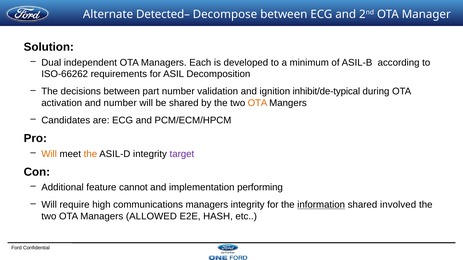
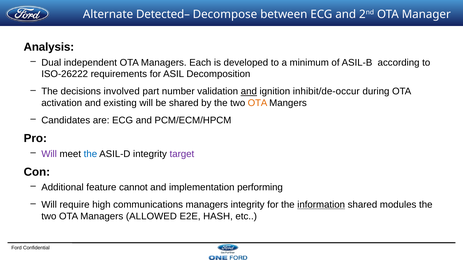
Solution: Solution -> Analysis (49, 47)
ISO-66262: ISO-66262 -> ISO-26222 (65, 74)
decisions between: between -> involved (122, 92)
and underline: none -> present (249, 92)
inhibit/de-typical: inhibit/de-typical -> inhibit/de-occur (326, 92)
and number: number -> existing (120, 103)
Will colour: orange -> purple (49, 154)
the colour: orange -> blue (90, 154)
involved: involved -> modules (398, 205)
